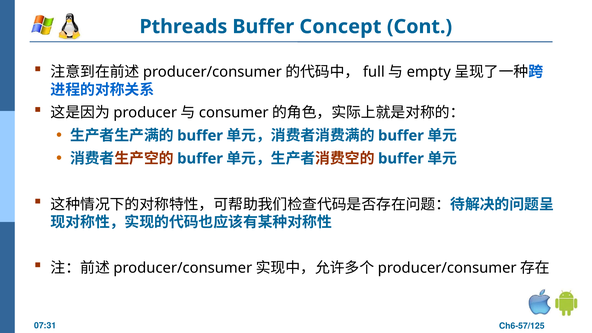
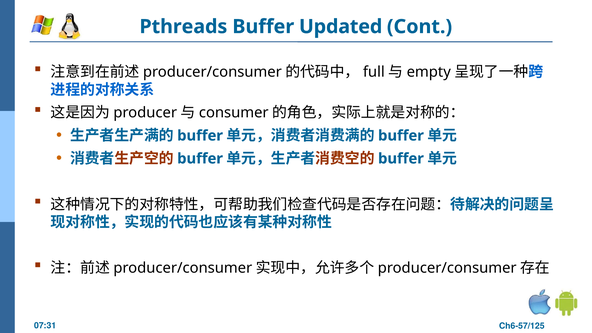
Concept: Concept -> Updated (341, 27)
